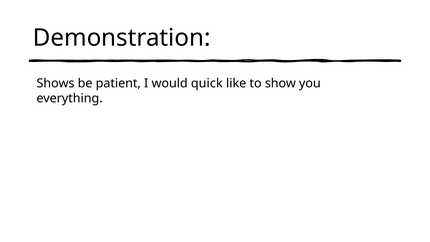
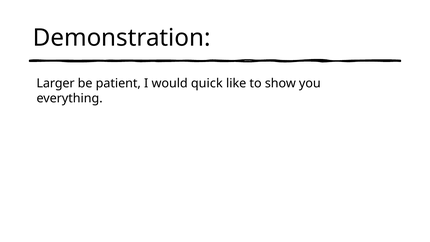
Shows: Shows -> Larger (56, 83)
